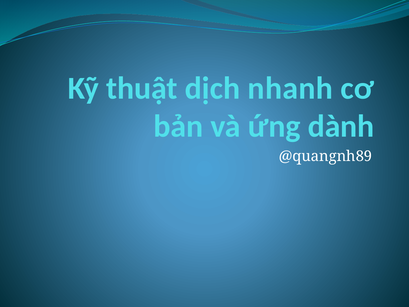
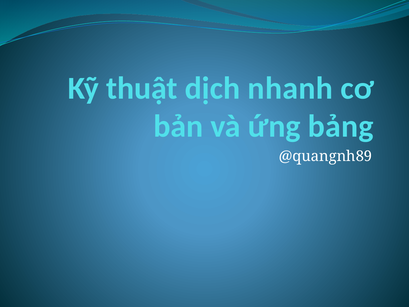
dành: dành -> bảng (341, 126)
